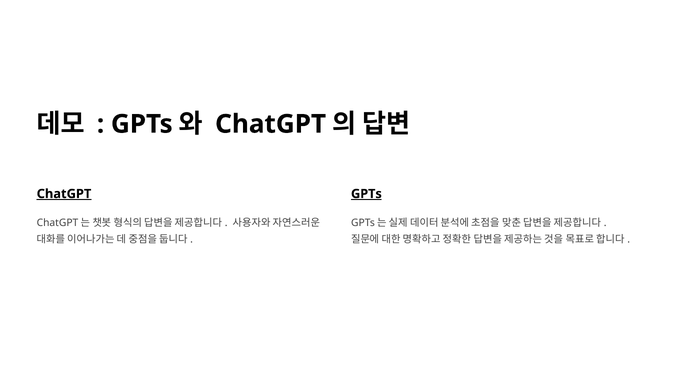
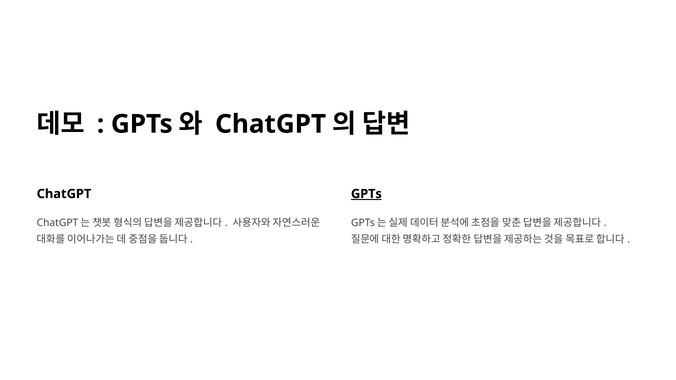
ChatGPT underline: present -> none (64, 194)
